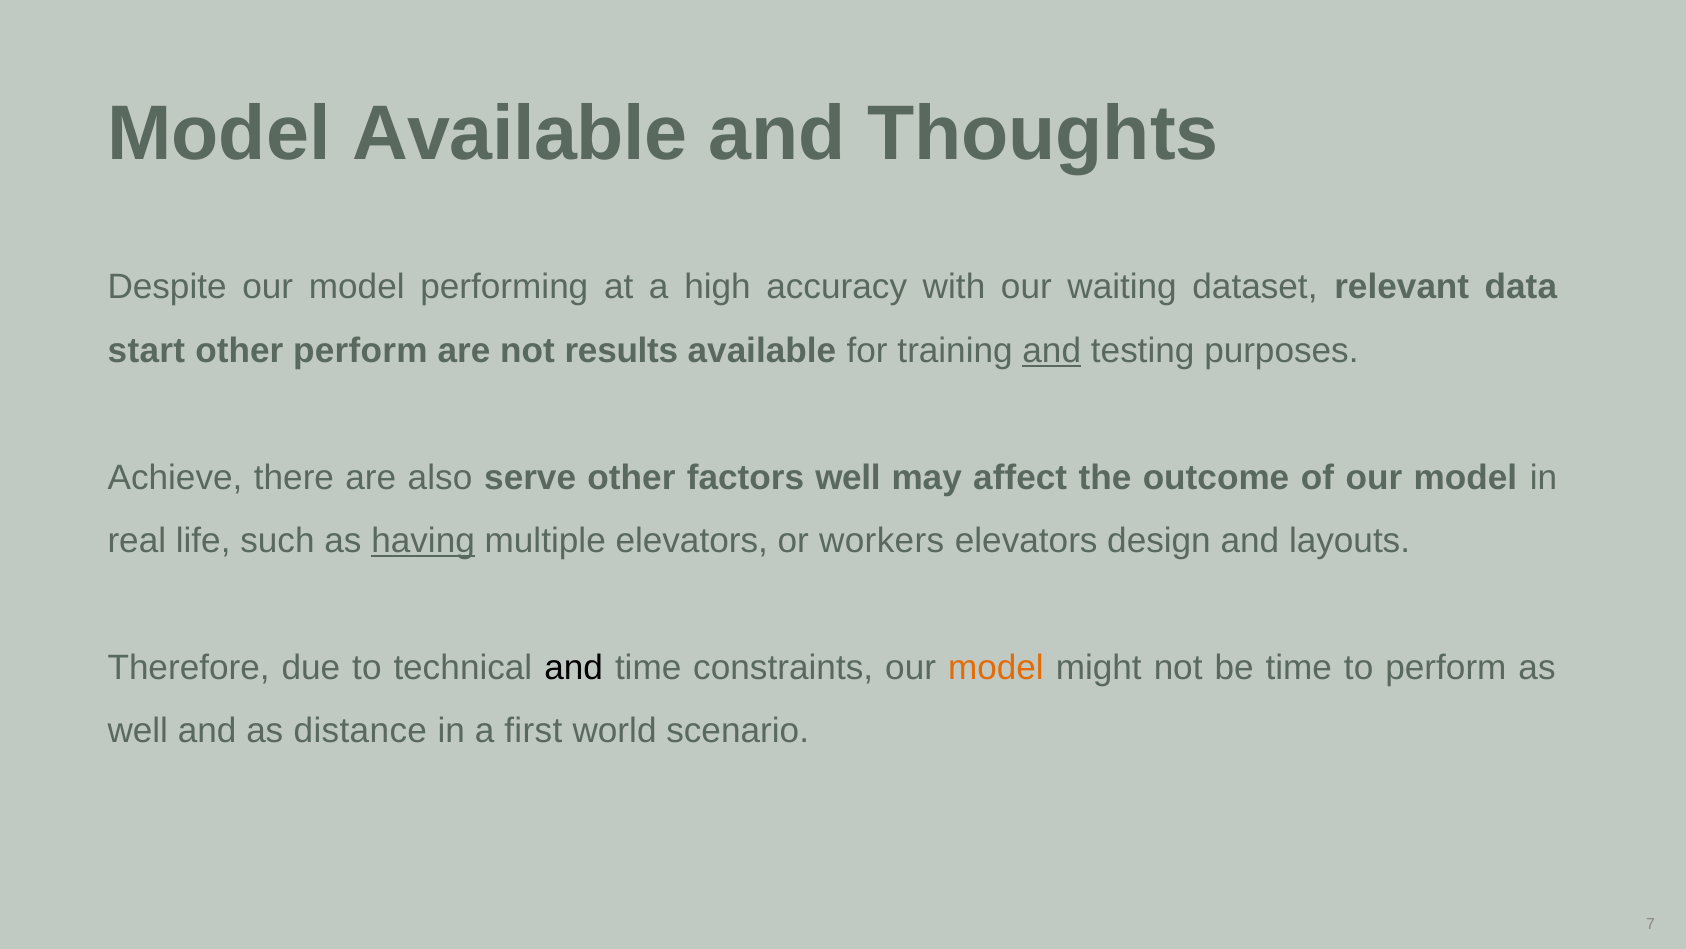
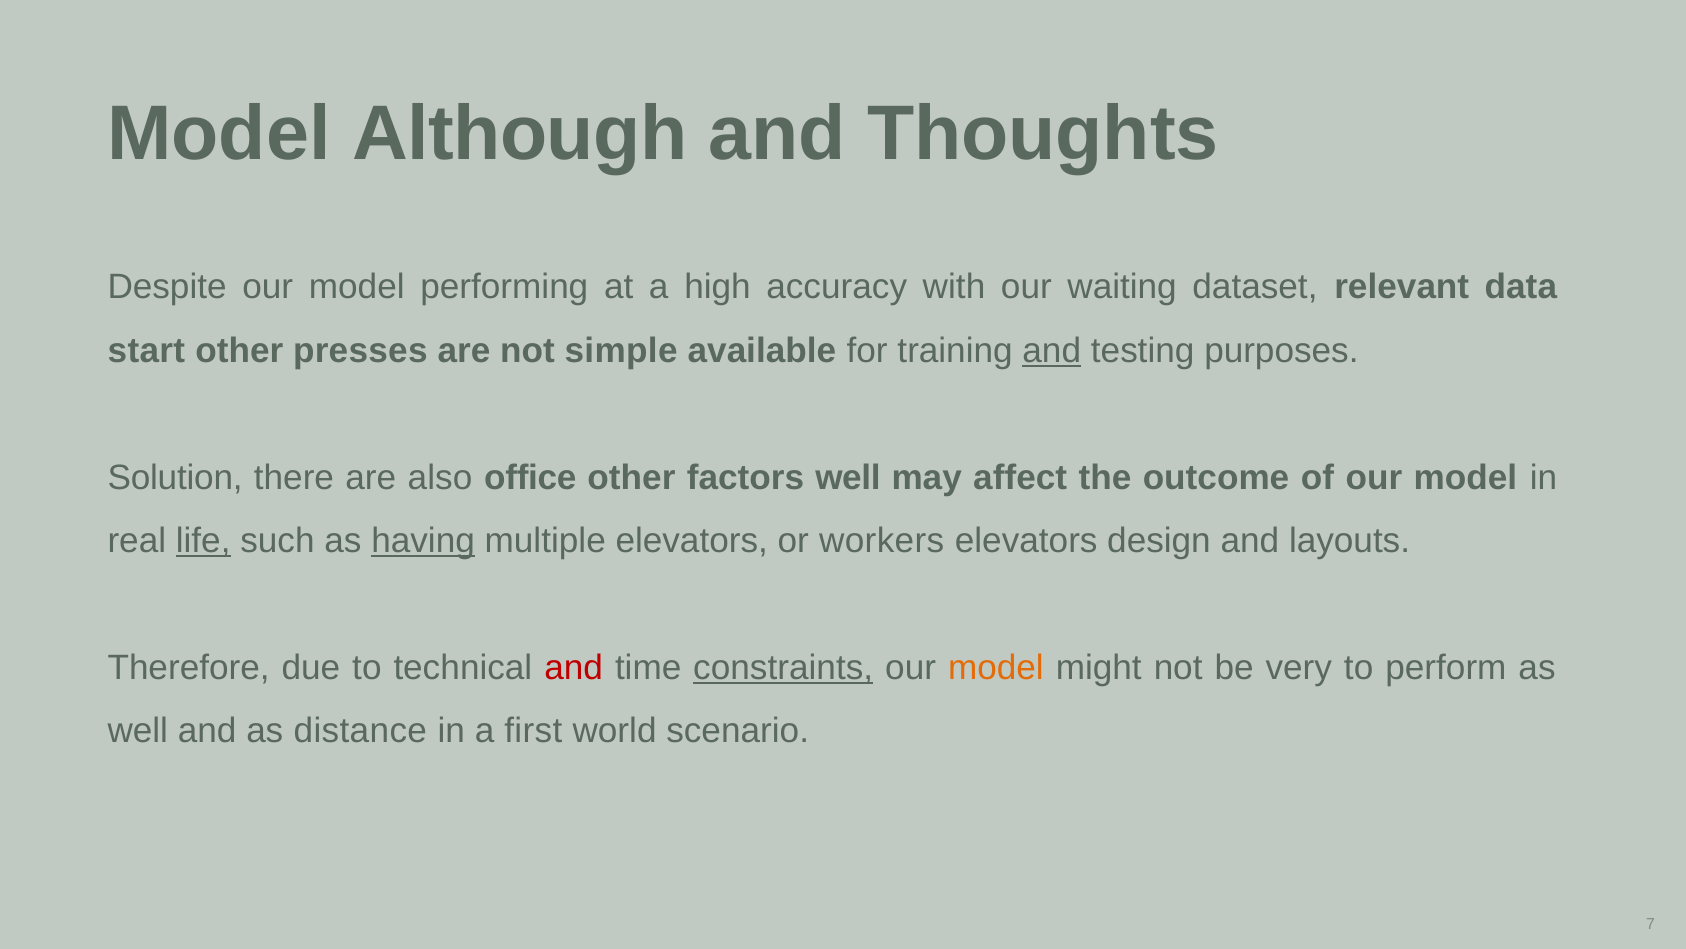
Model Available: Available -> Although (520, 134)
other perform: perform -> presses (360, 351)
results: results -> simple (621, 351)
Achieve: Achieve -> Solution (175, 477)
serve: serve -> office (530, 477)
life underline: none -> present (203, 540)
and colour: black -> red (574, 667)
constraints underline: none -> present (783, 667)
be time: time -> very (1299, 667)
